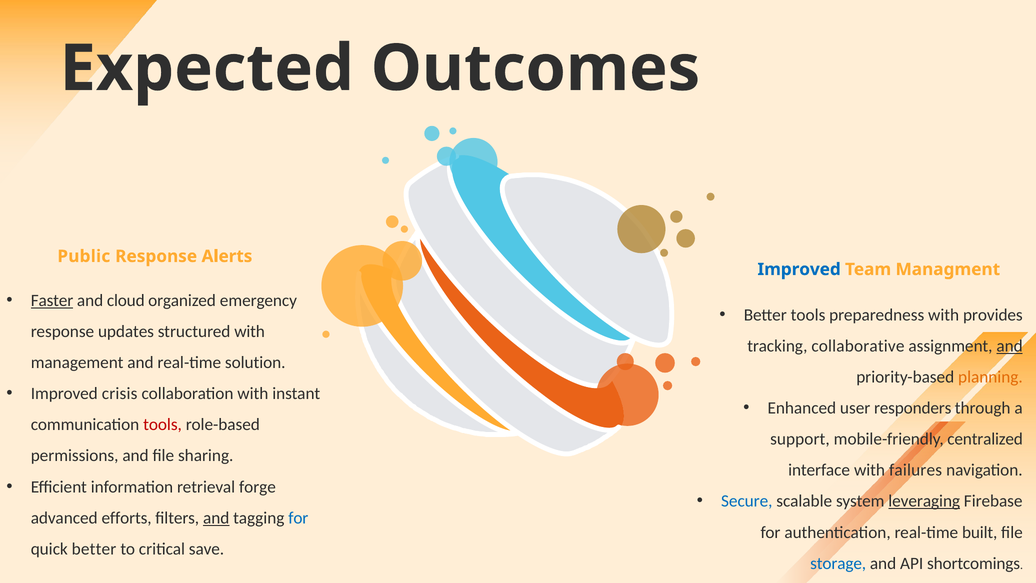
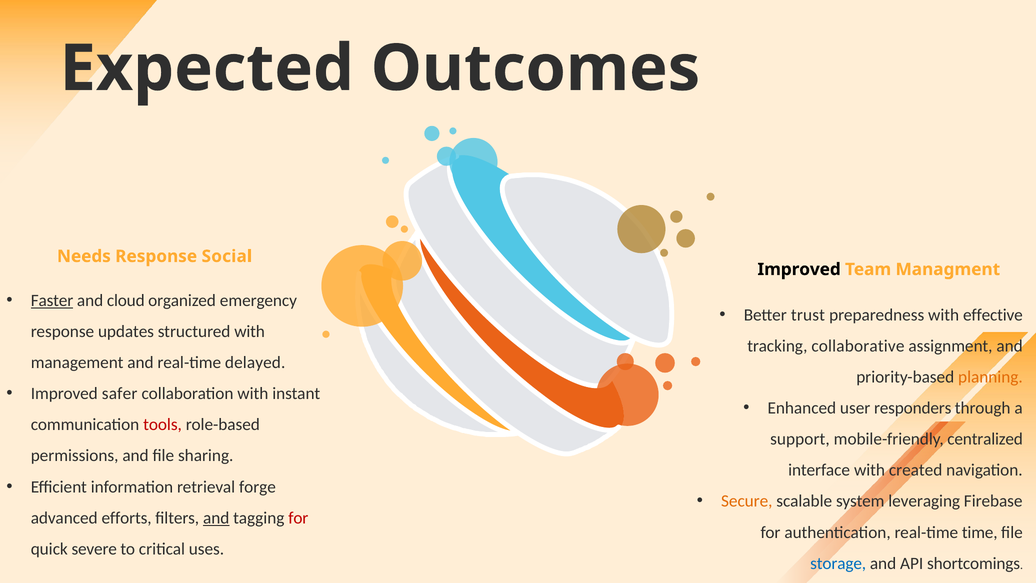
Public: Public -> Needs (84, 256)
Alerts: Alerts -> Social (227, 256)
Improved colour: blue -> black (799, 269)
Better tools: tools -> trust (808, 315)
provides: provides -> effective (993, 315)
and underline: present -> none (1010, 346)
solution: solution -> delayed (255, 362)
Improved crisis: crisis -> safer (120, 393)
failures: failures -> created (916, 470)
Secure colour: blue -> orange (747, 501)
leveraging underline: present -> none (924, 501)
for colour: blue -> red (298, 518)
built: built -> time (980, 532)
quick better: better -> severe (94, 549)
save: save -> uses (206, 549)
